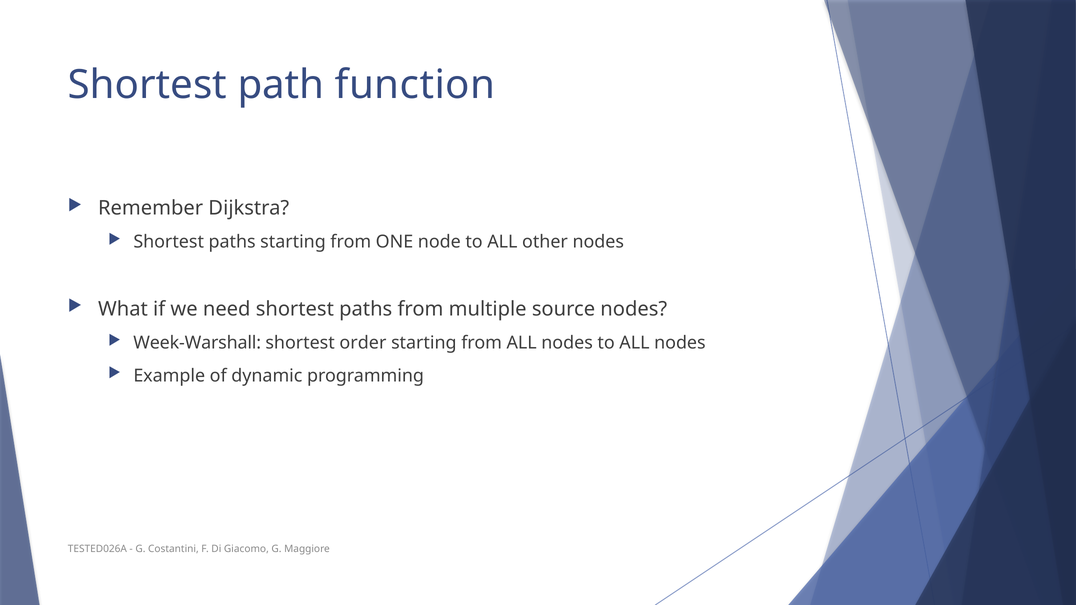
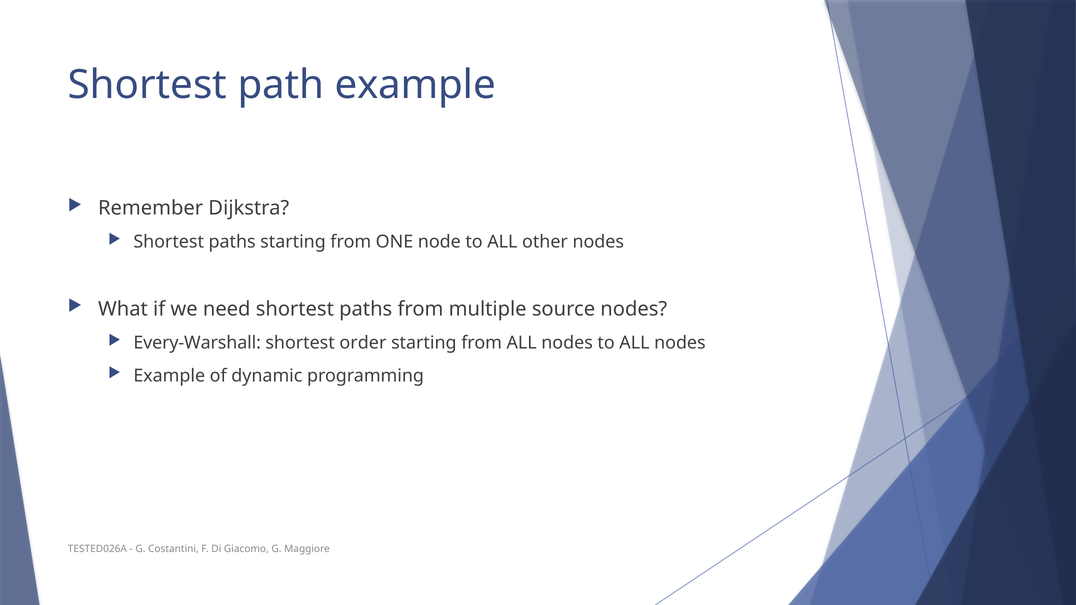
path function: function -> example (415, 85)
Week-Warshall: Week-Warshall -> Every-Warshall (197, 343)
